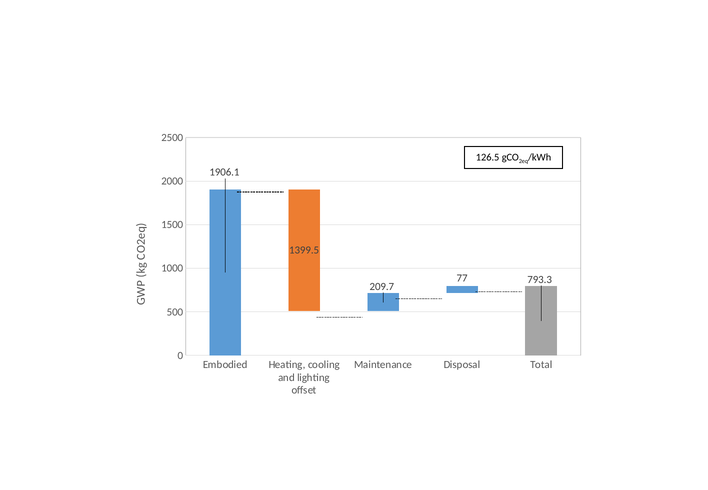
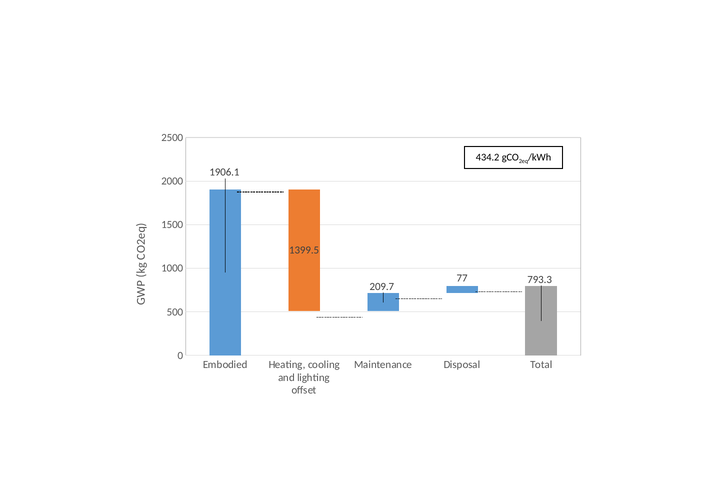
126.5: 126.5 -> 434.2 (488, 158)
